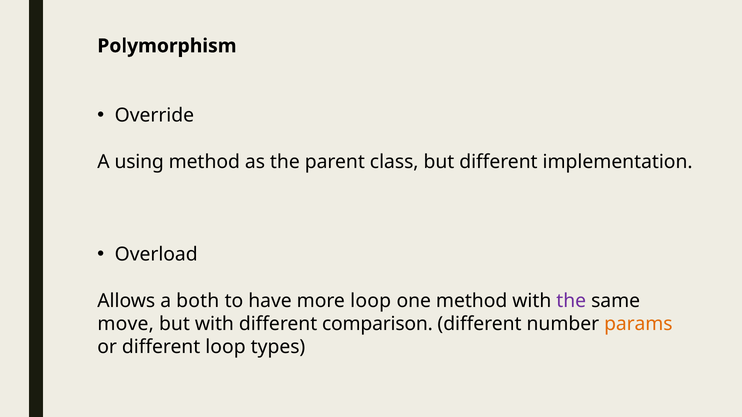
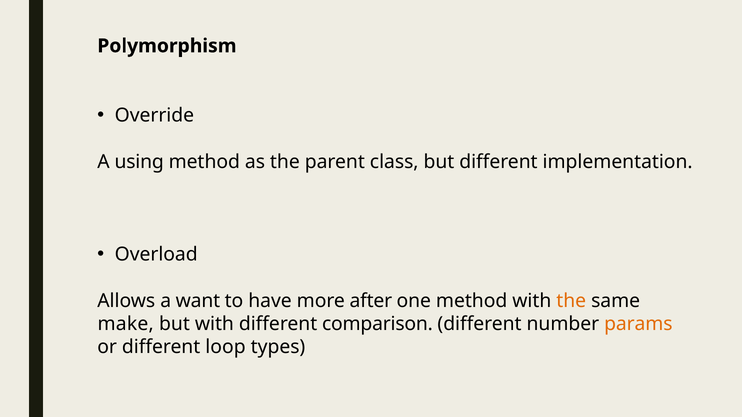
both: both -> want (198, 301)
more loop: loop -> after (371, 301)
the colour: purple -> orange (571, 301)
move: move -> make (126, 324)
